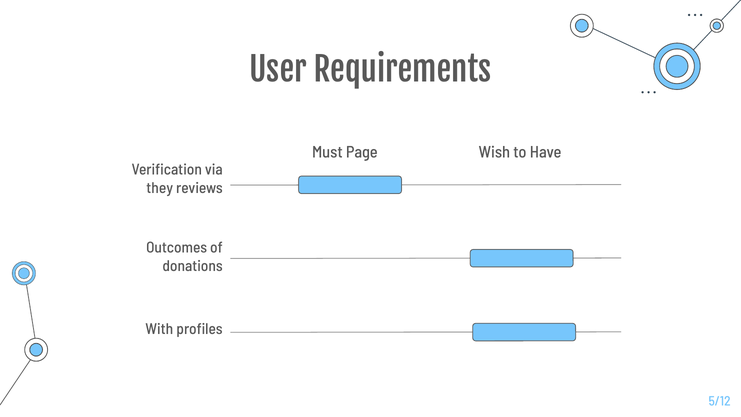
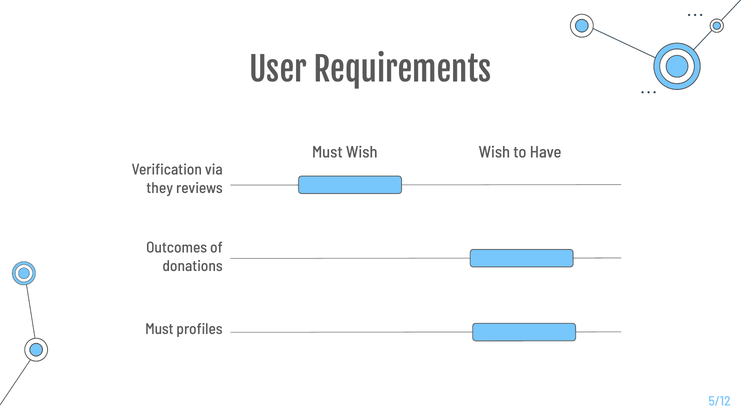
Must Page: Page -> Wish (362, 152)
With: With -> Must (159, 329)
